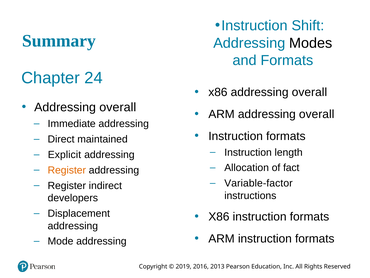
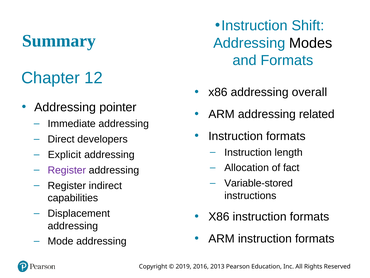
24: 24 -> 12 (94, 78)
overall: overall -> pointer (118, 107)
ARM addressing overall: overall -> related (317, 114)
maintained: maintained -> developers (103, 139)
Register colour: orange -> purple (67, 170)
Variable-factor: Variable-factor -> Variable-stored (259, 183)
developers: developers -> capabilities (73, 198)
